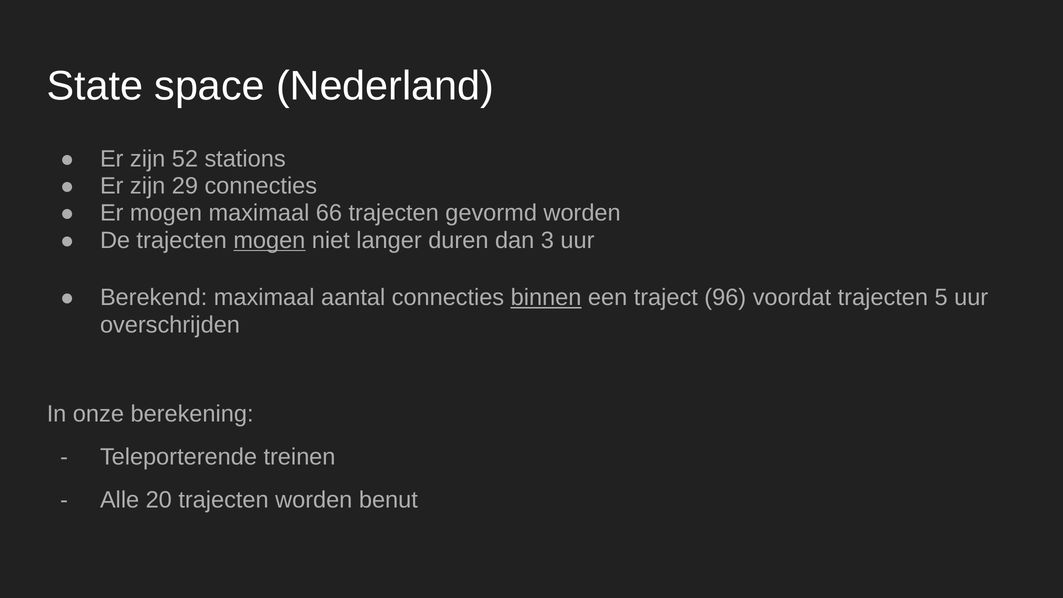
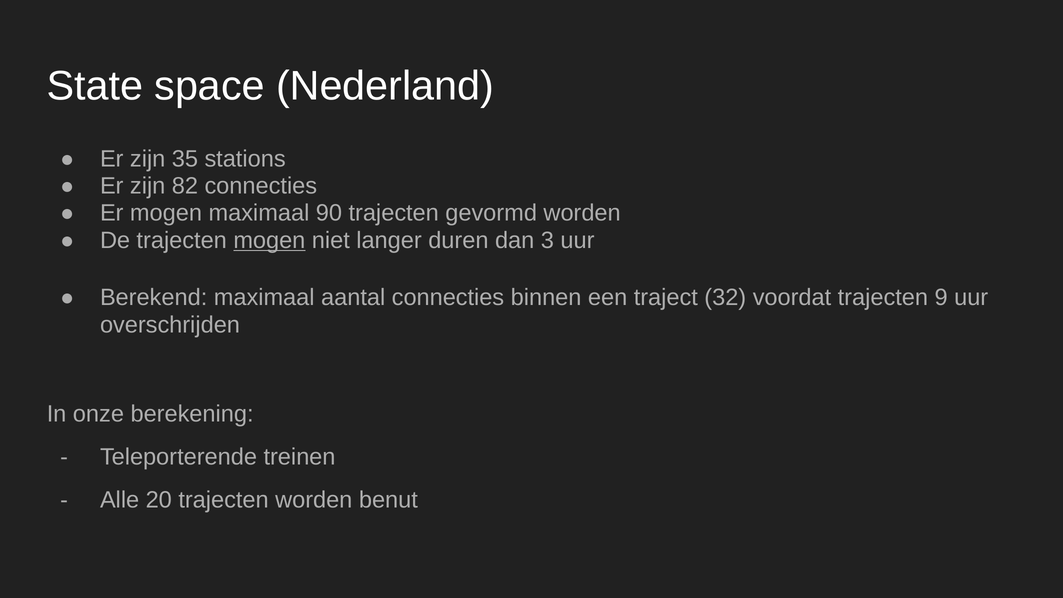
52: 52 -> 35 (185, 159)
29: 29 -> 82 (185, 186)
66: 66 -> 90 (329, 213)
binnen underline: present -> none (546, 298)
96: 96 -> 32 (725, 298)
5: 5 -> 9 (941, 298)
